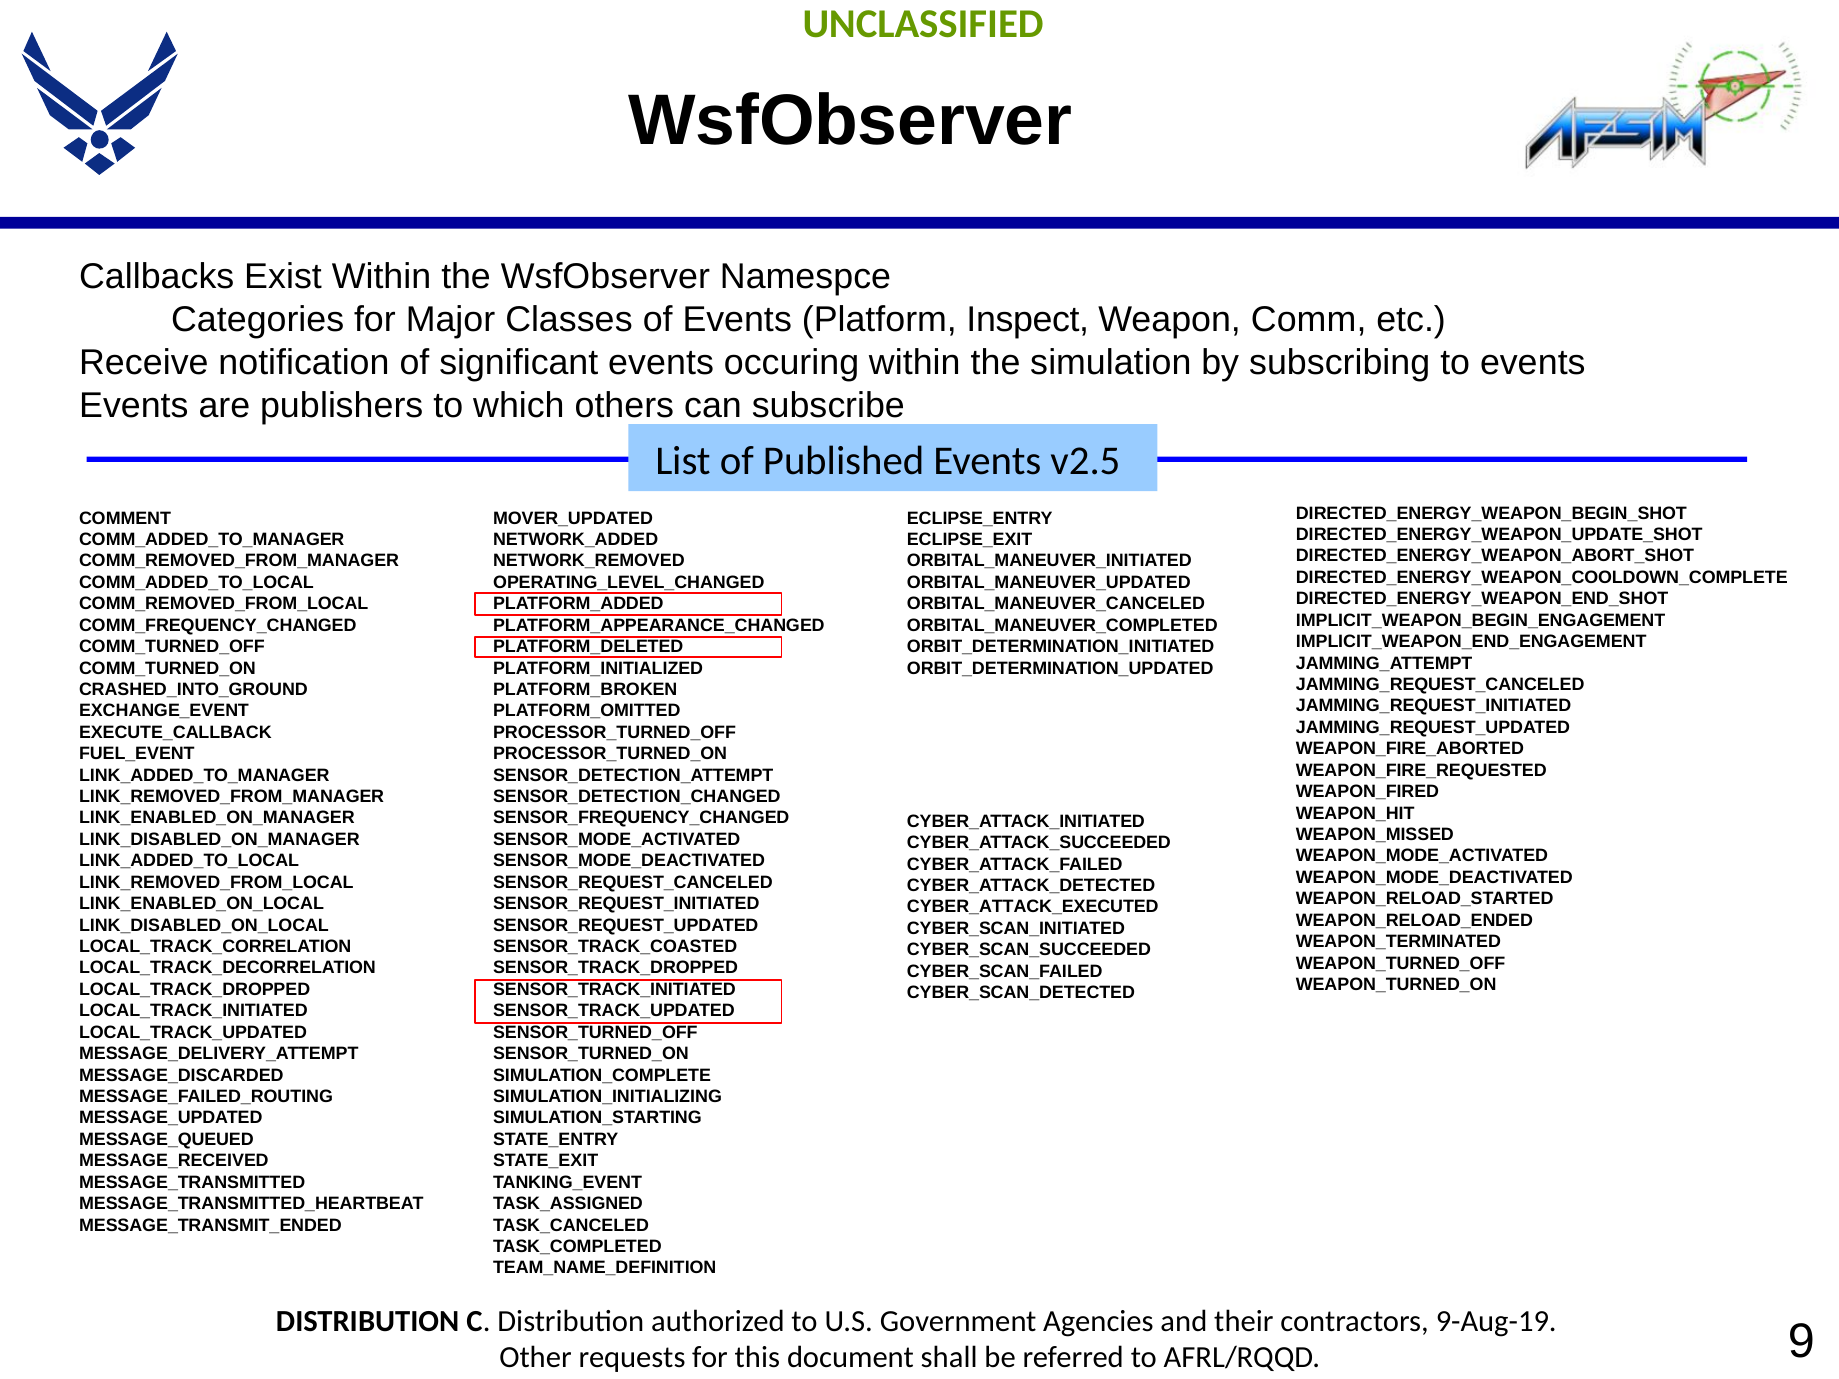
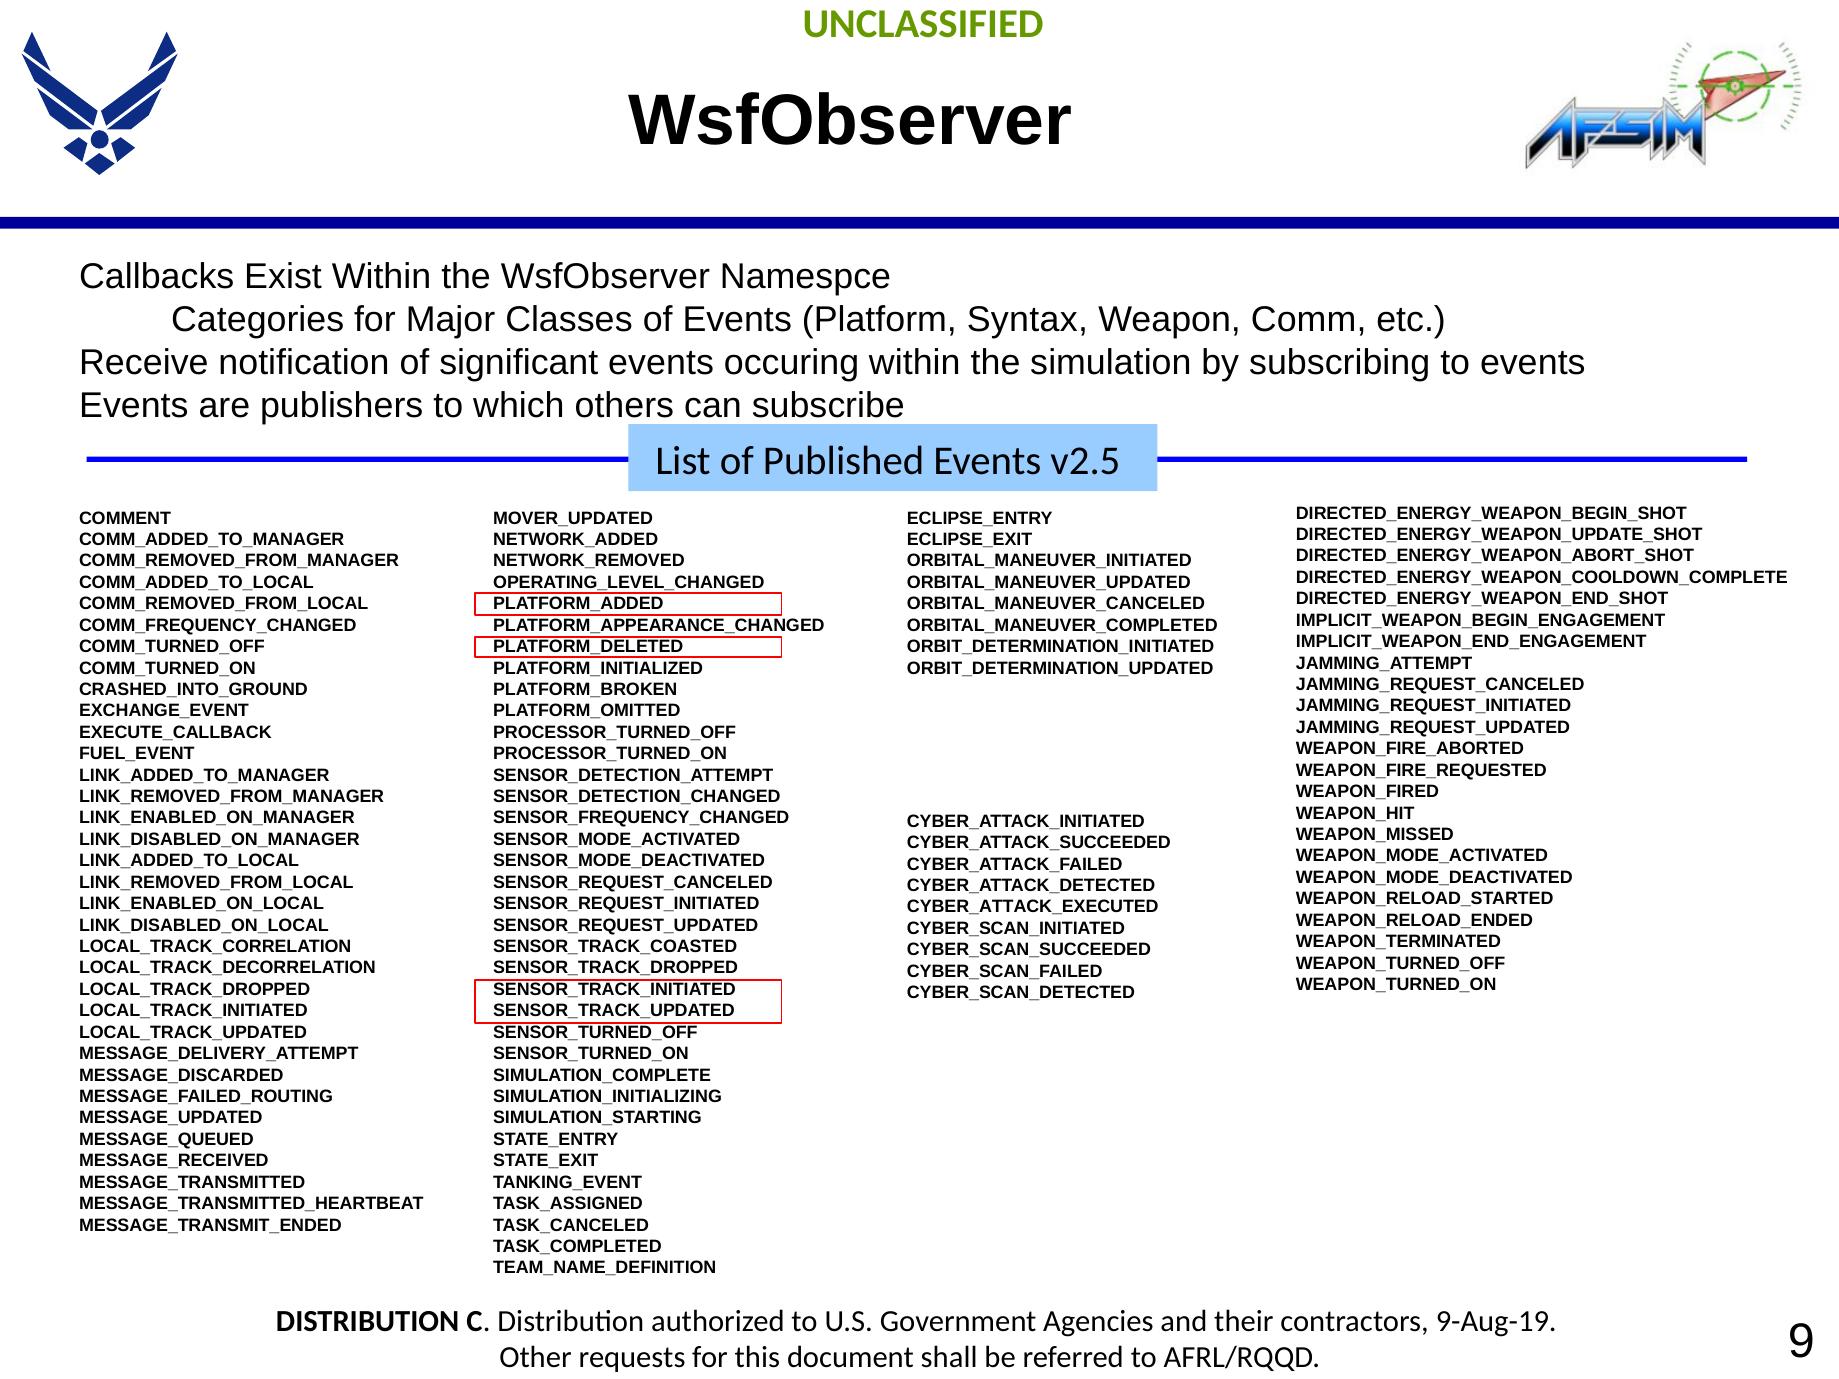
Inspect: Inspect -> Syntax (1027, 320)
